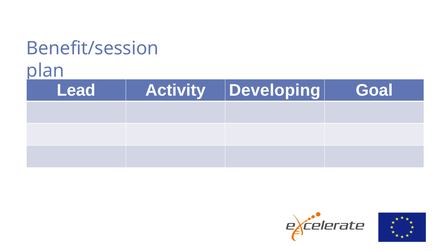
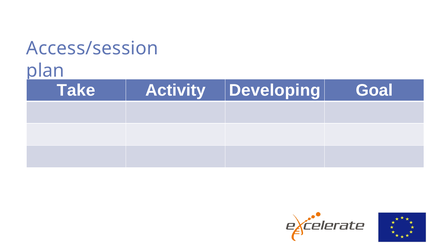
Benefit/session: Benefit/session -> Access/session (92, 48)
Lead: Lead -> Take (76, 90)
